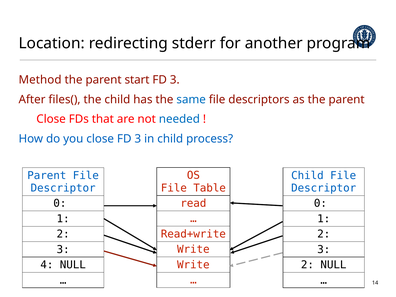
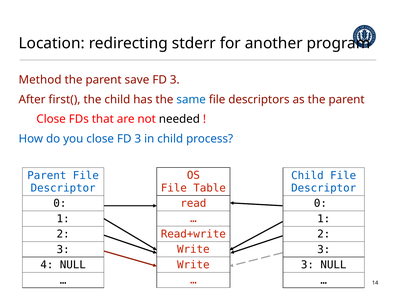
start: start -> save (137, 80)
files(: files( -> first( (64, 99)
needed colour: blue -> black (179, 119)
2: 2 -> 3 (307, 265)
